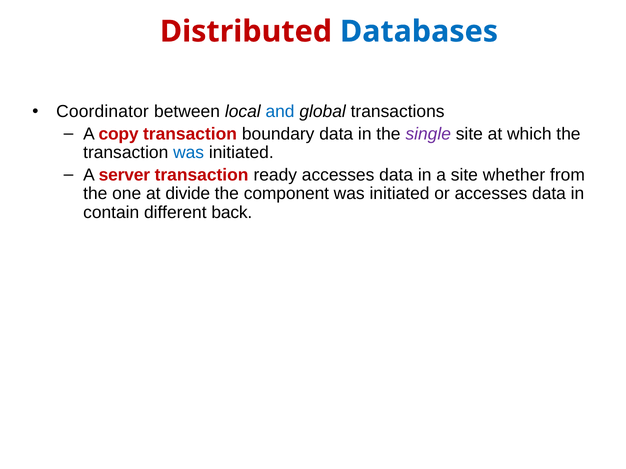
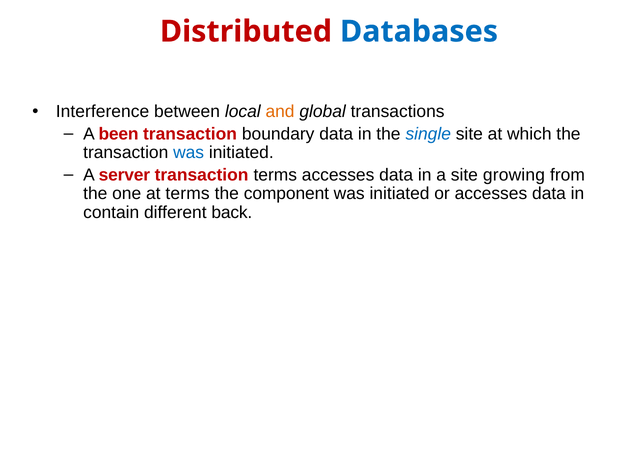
Coordinator: Coordinator -> Interference (103, 112)
and colour: blue -> orange (280, 112)
copy: copy -> been (119, 134)
single colour: purple -> blue (428, 134)
transaction ready: ready -> terms (275, 175)
whether: whether -> growing (514, 175)
at divide: divide -> terms (188, 194)
